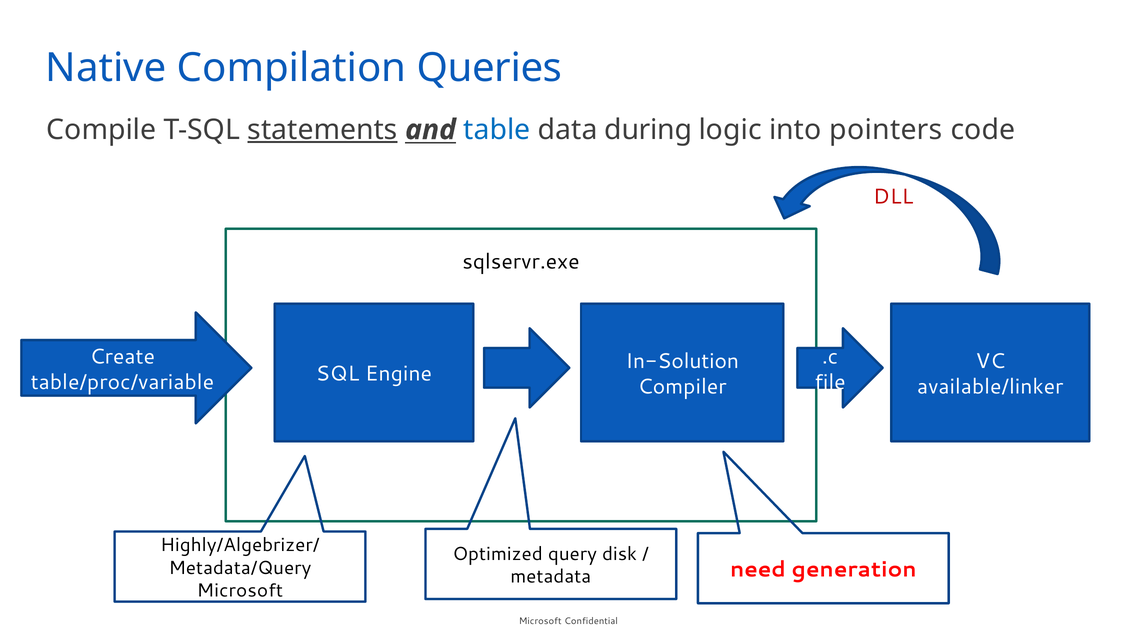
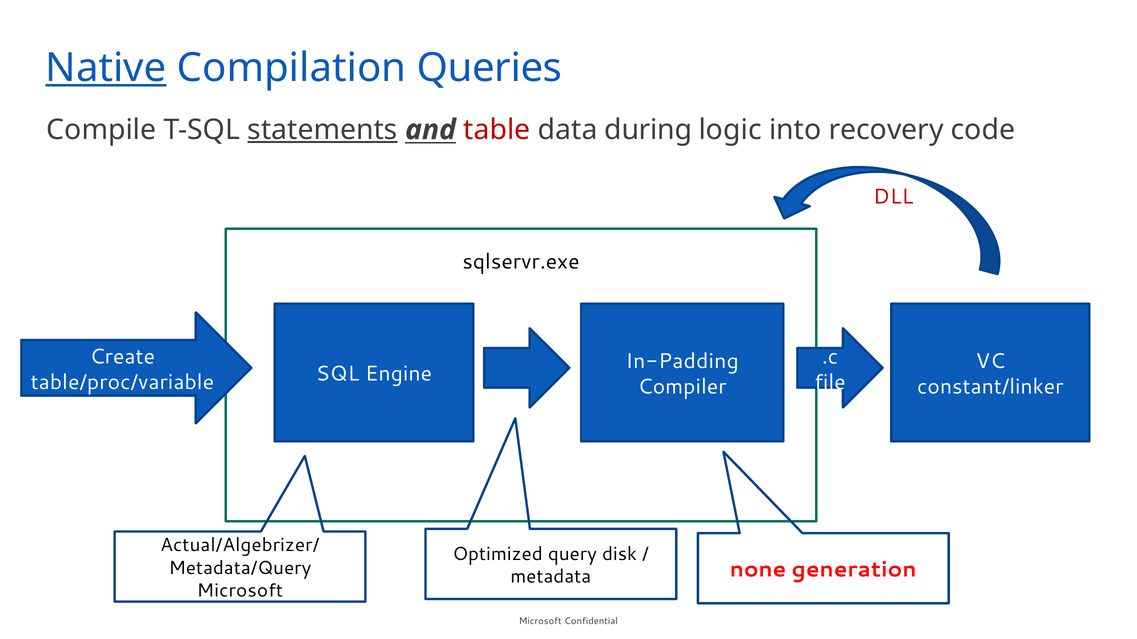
Native underline: none -> present (106, 68)
table colour: blue -> red (497, 130)
pointers: pointers -> recovery (886, 130)
In-Solution: In-Solution -> In-Padding (682, 361)
available/linker: available/linker -> constant/linker (990, 387)
Highly/Algebrizer/: Highly/Algebrizer/ -> Actual/Algebrizer/ (240, 546)
need: need -> none (758, 570)
